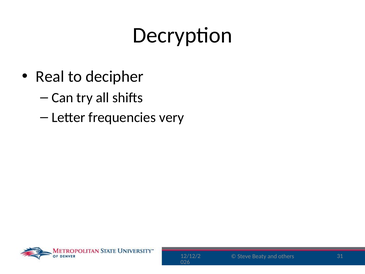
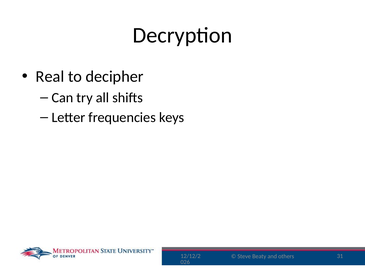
very: very -> keys (172, 117)
